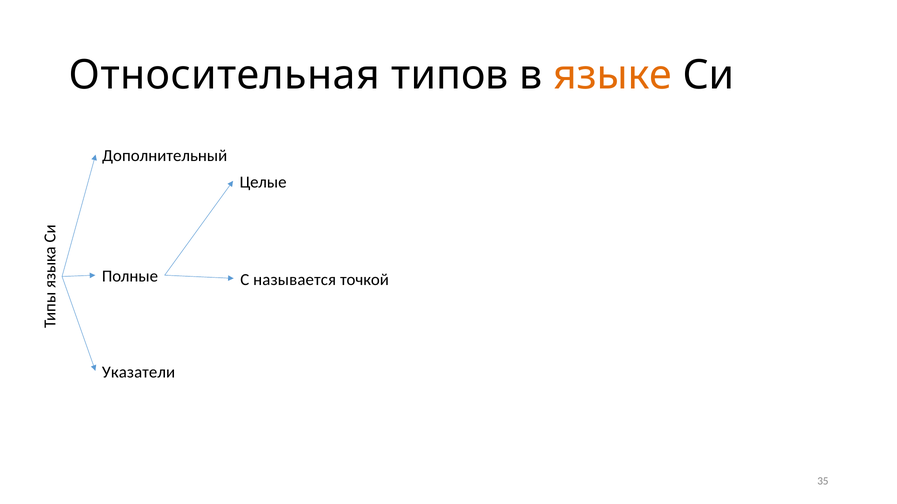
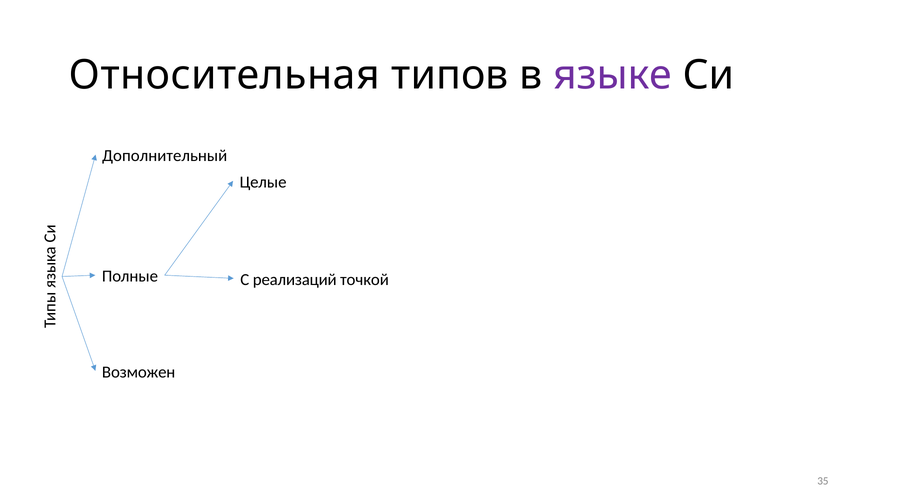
языке colour: orange -> purple (613, 75)
называется: называется -> реализаций (295, 280)
Указатели: Указатели -> Возможен (139, 372)
